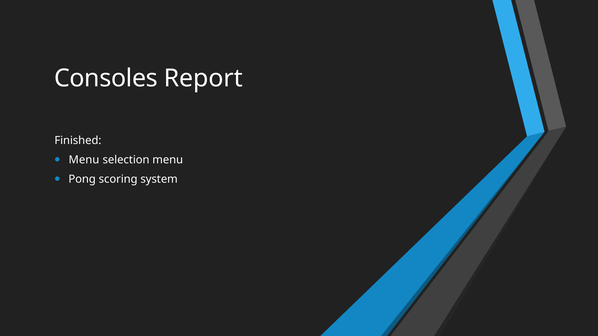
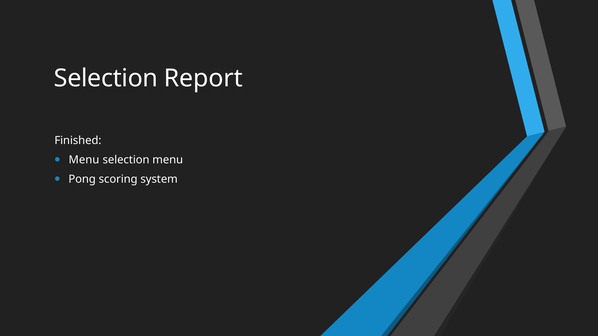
Consoles: Consoles -> Selection (106, 78)
